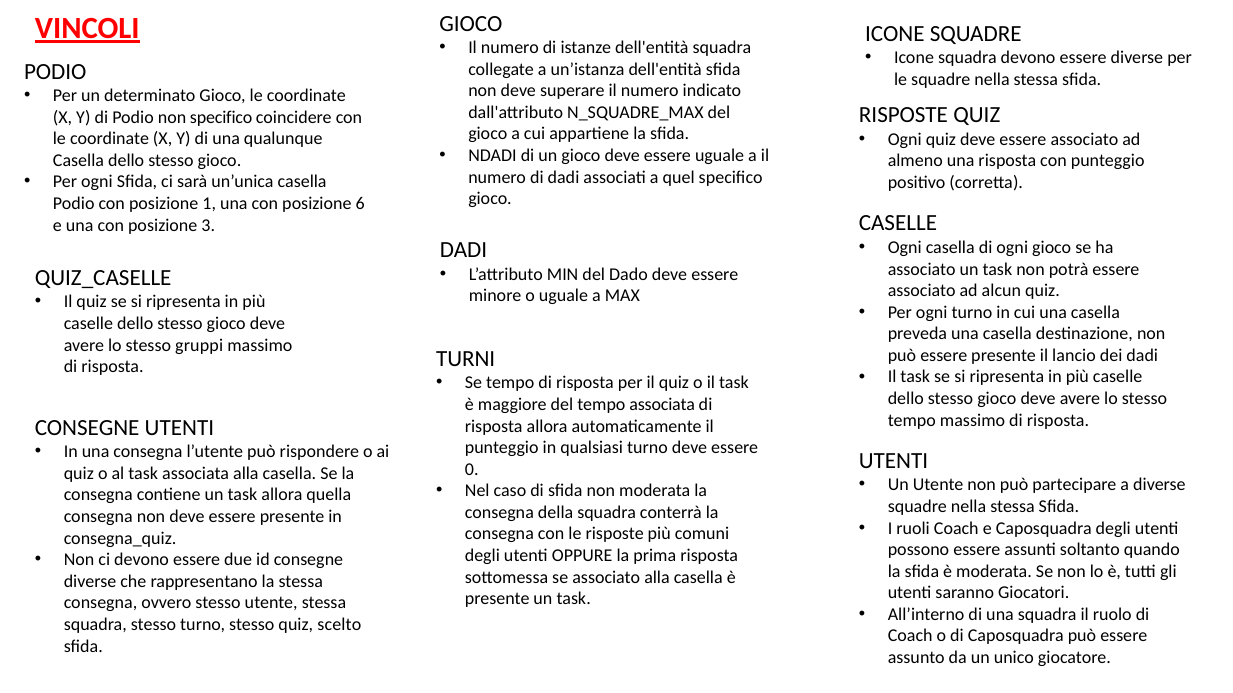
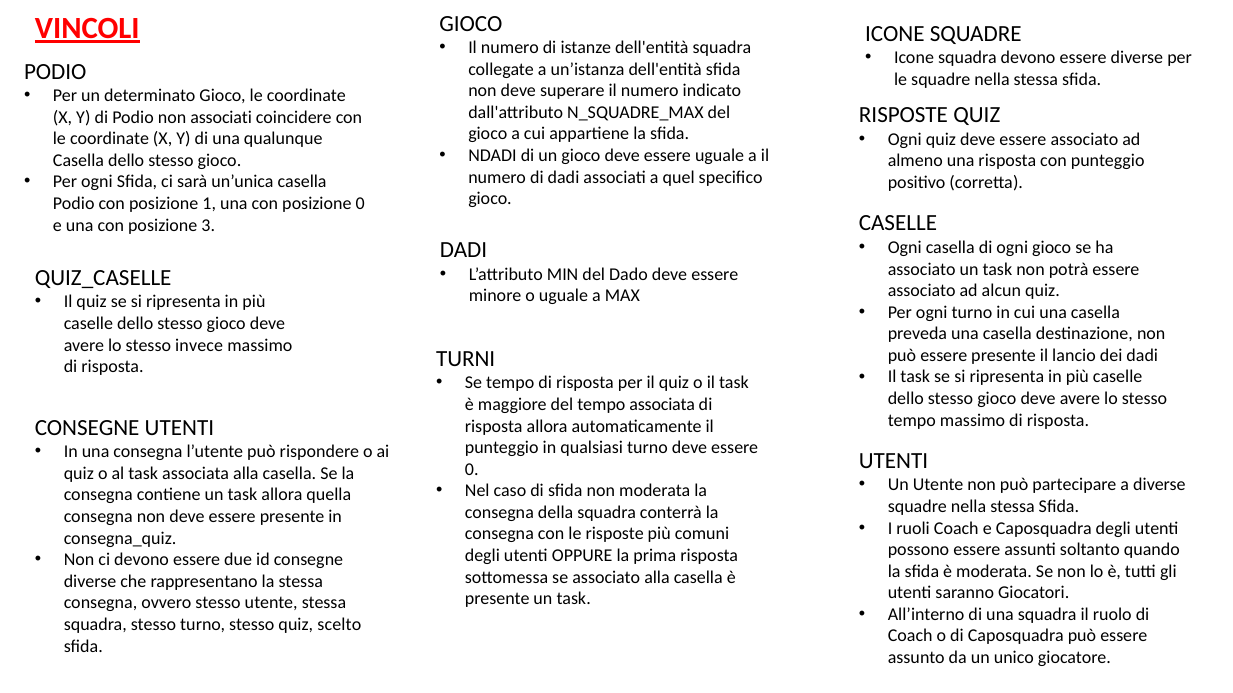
non specifico: specifico -> associati (221, 117)
posizione 6: 6 -> 0 (360, 204)
gruppi: gruppi -> invece (199, 345)
